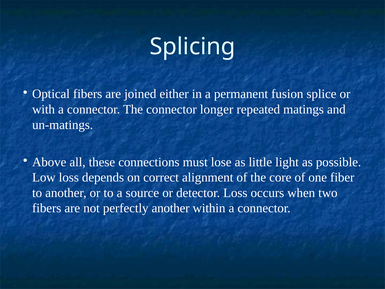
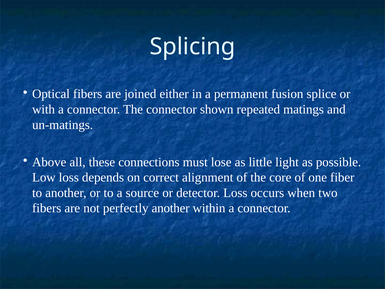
longer: longer -> shown (217, 109)
